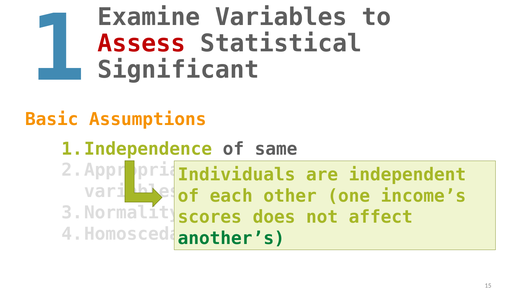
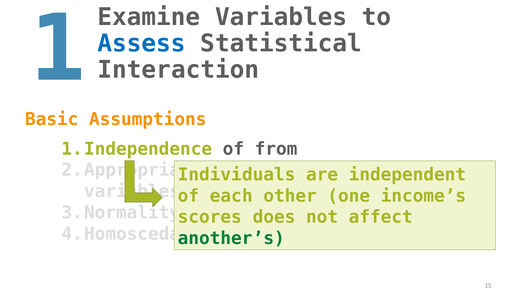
Assess colour: red -> blue (142, 44)
Significant: Significant -> Interaction (178, 70)
same: same -> from (276, 149)
